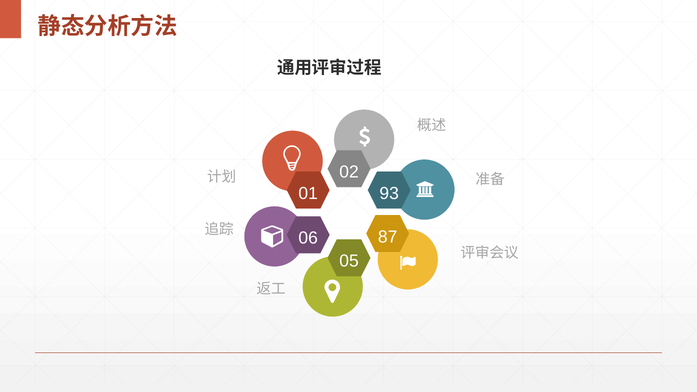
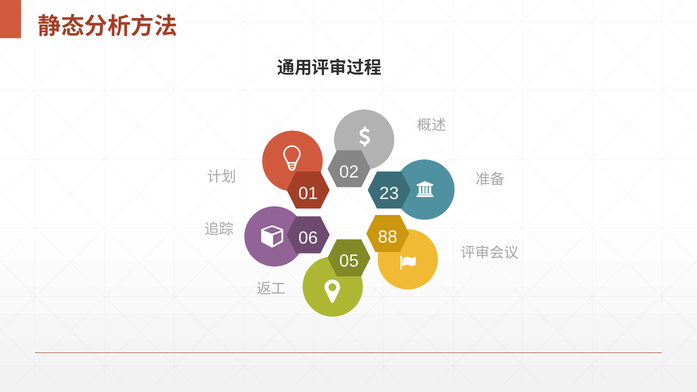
93: 93 -> 23 (389, 193)
87: 87 -> 88 (388, 237)
